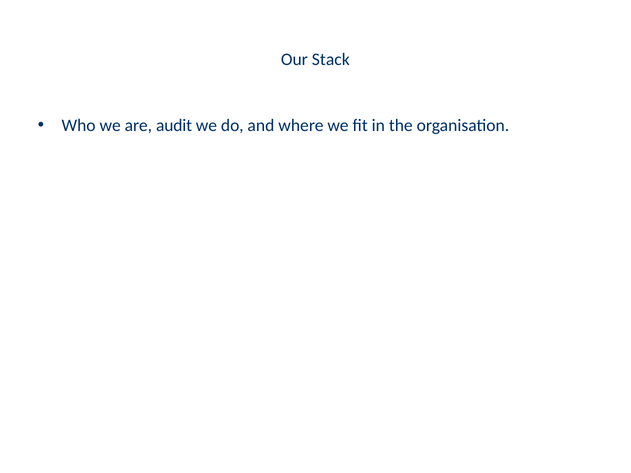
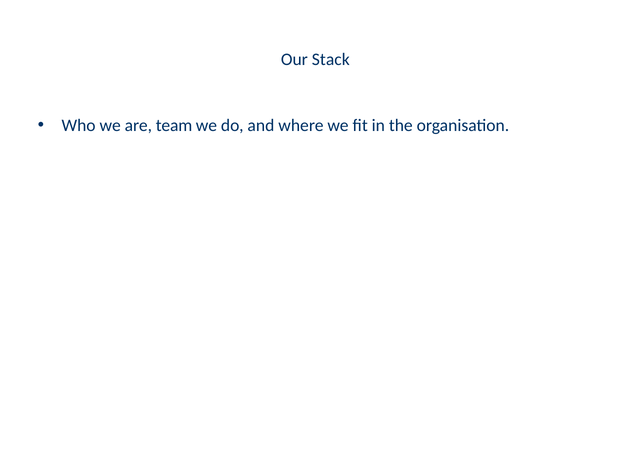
audit: audit -> team (174, 125)
